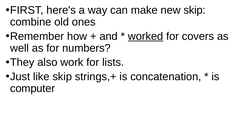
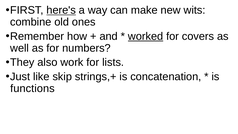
here's underline: none -> present (61, 10)
new skip: skip -> wits (195, 10)
computer: computer -> functions (32, 88)
